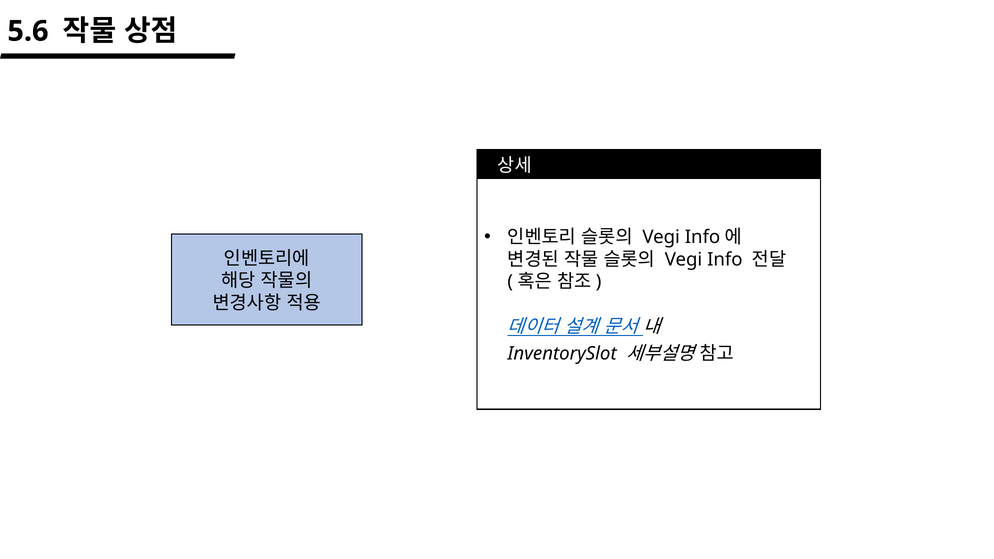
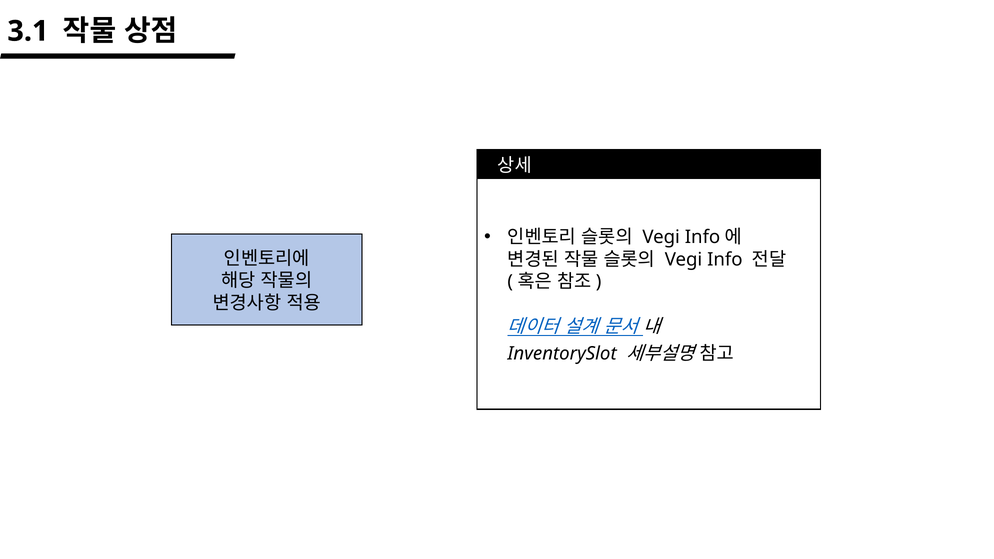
5.6: 5.6 -> 3.1 (28, 31)
